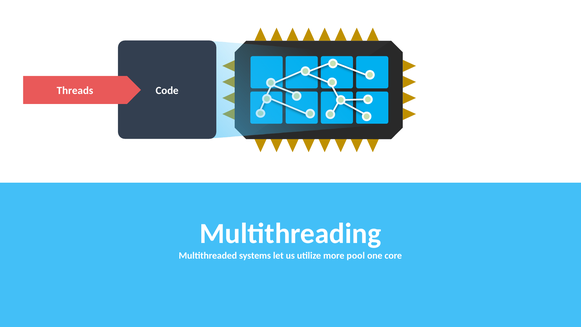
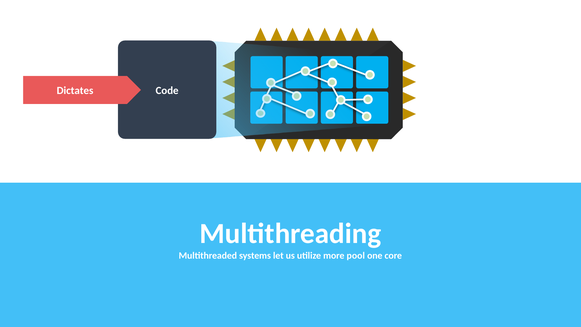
Threads: Threads -> Dictates (75, 91)
